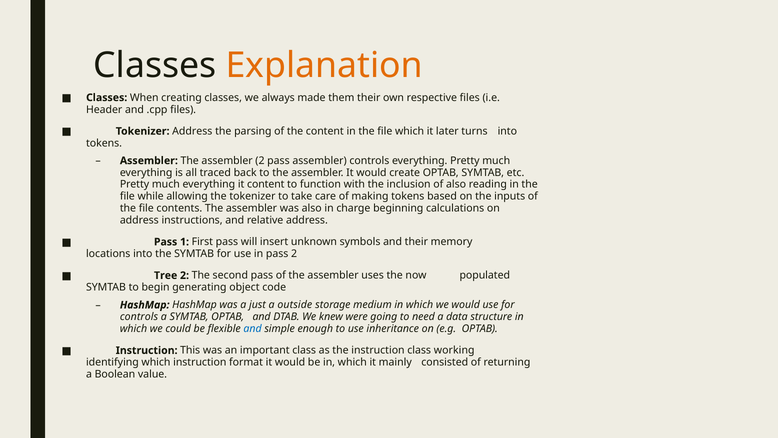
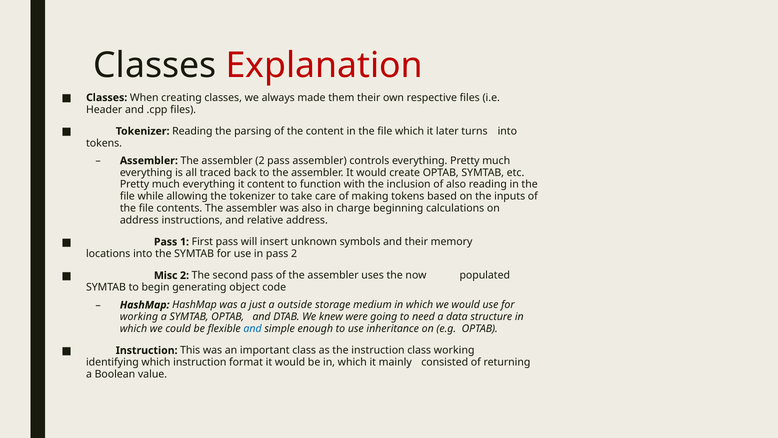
Explanation colour: orange -> red (324, 65)
Tokenizer Address: Address -> Reading (192, 131)
Tree: Tree -> Misc (166, 275)
controls: controls -> working (139, 317)
